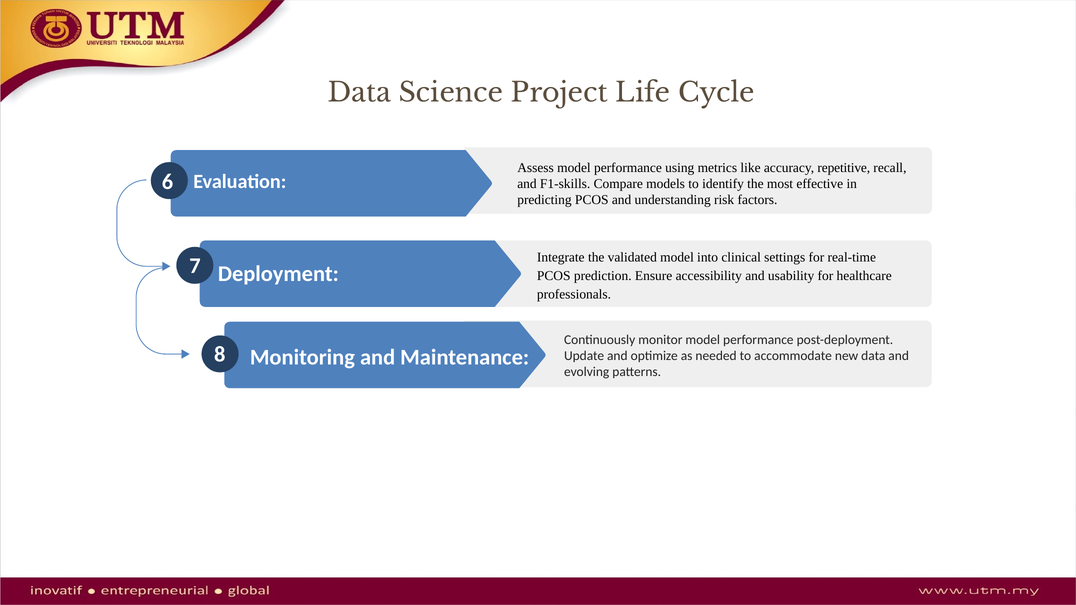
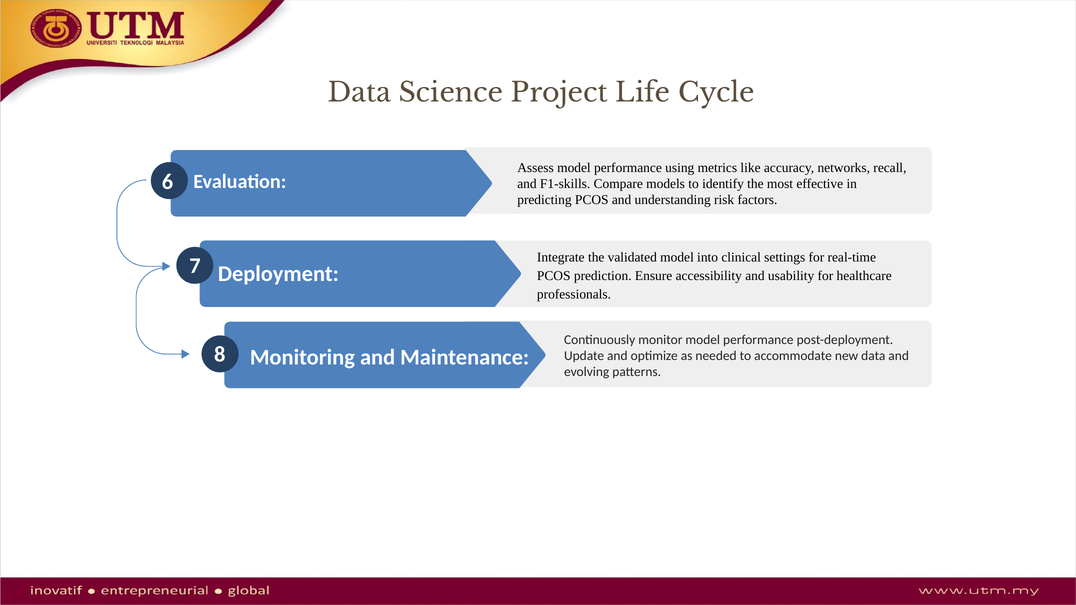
repetitive: repetitive -> networks (844, 168)
